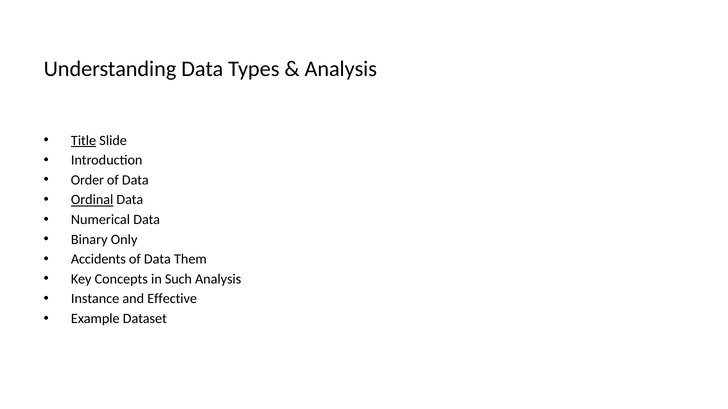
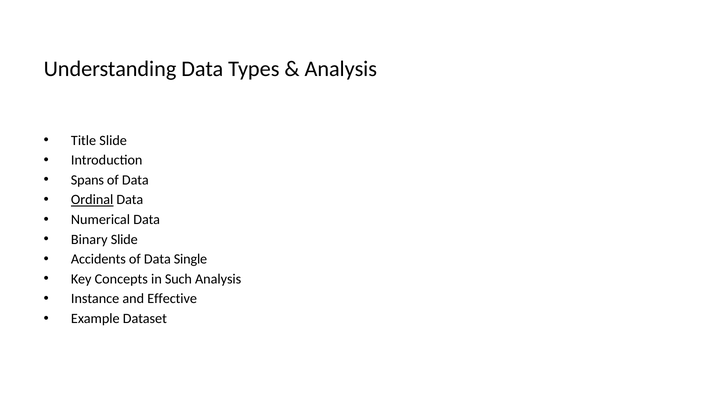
Title underline: present -> none (84, 141)
Order: Order -> Spans (87, 180)
Binary Only: Only -> Slide (124, 240)
Them: Them -> Single (190, 260)
